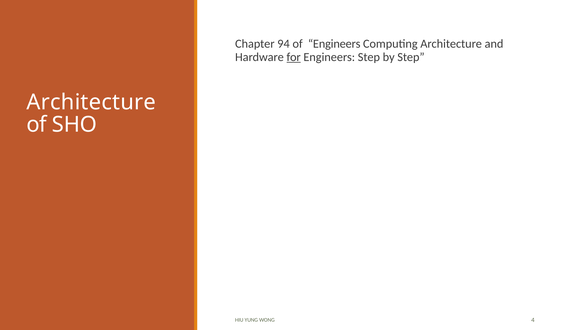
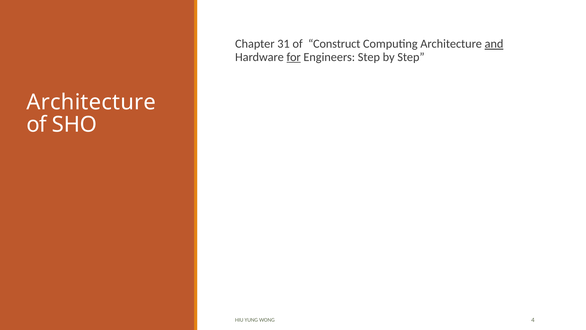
94: 94 -> 31 (283, 44)
of Engineers: Engineers -> Construct (334, 44)
and underline: none -> present (494, 44)
